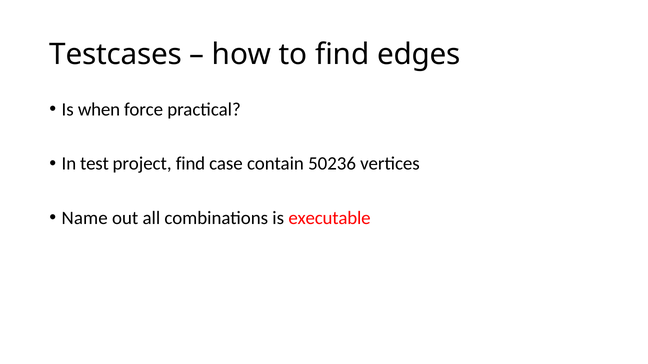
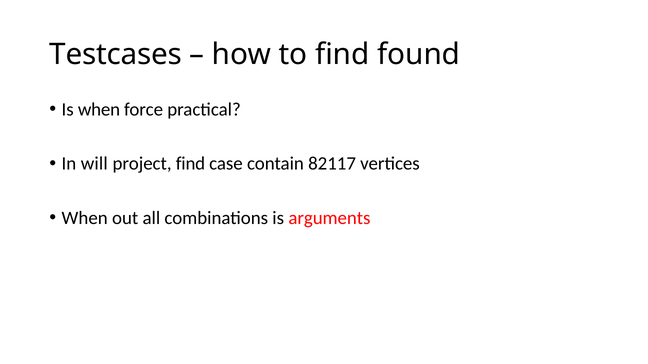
edges: edges -> found (419, 54)
test: test -> will (94, 164)
50236: 50236 -> 82117 (332, 164)
Name: Name -> When (85, 218)
executable: executable -> arguments (329, 218)
